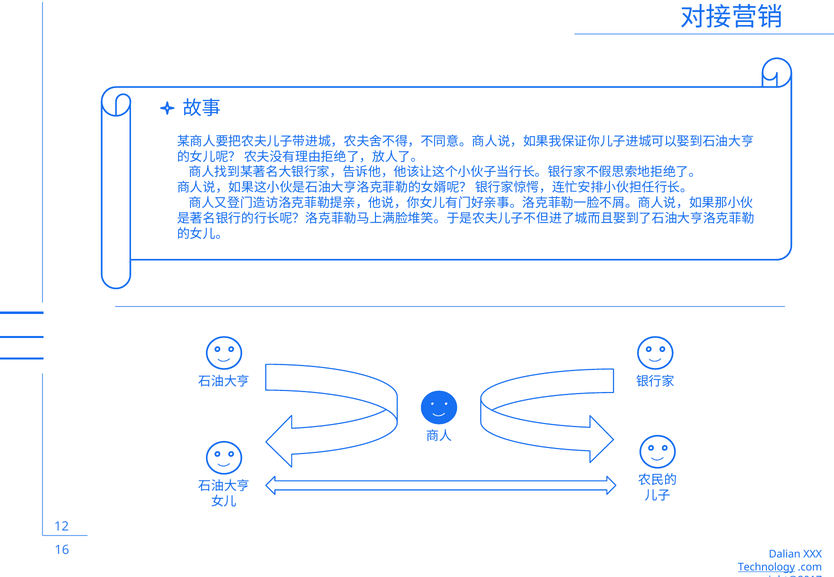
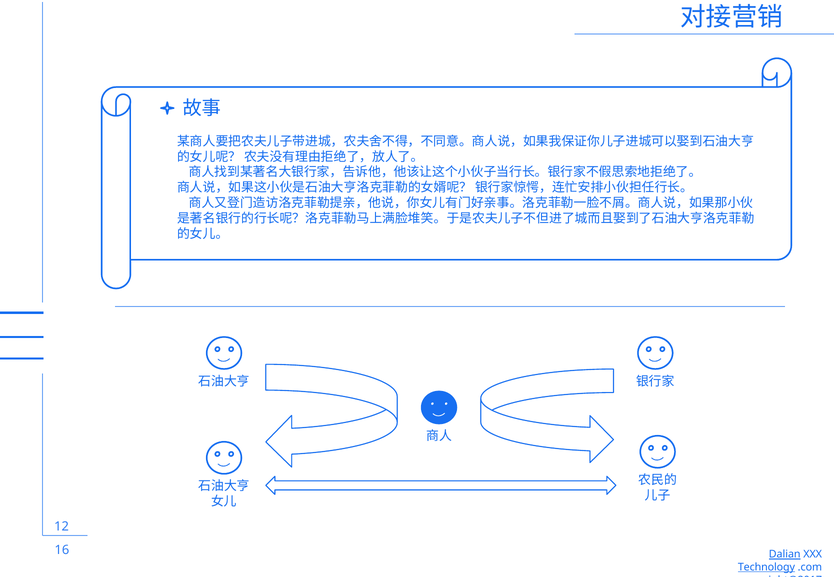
Dalian underline: none -> present (785, 555)
